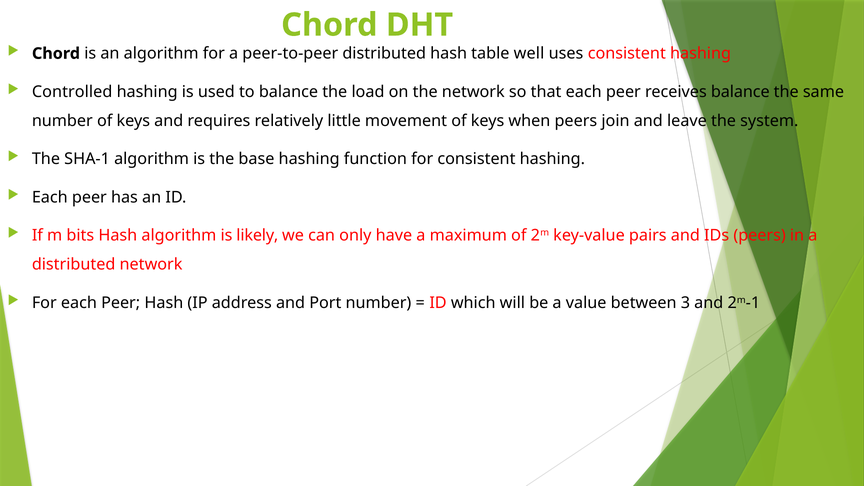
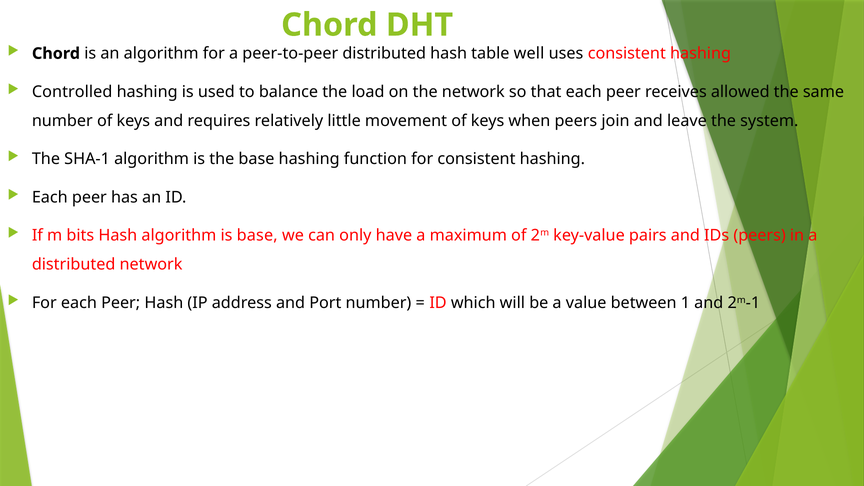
receives balance: balance -> allowed (740, 92)
is likely: likely -> base (257, 235)
3: 3 -> 1 (685, 303)
